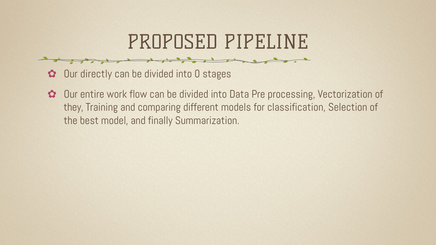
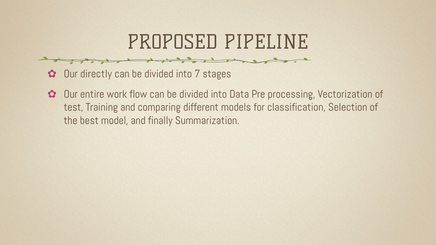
0: 0 -> 7 (197, 74)
they: they -> test (74, 108)
